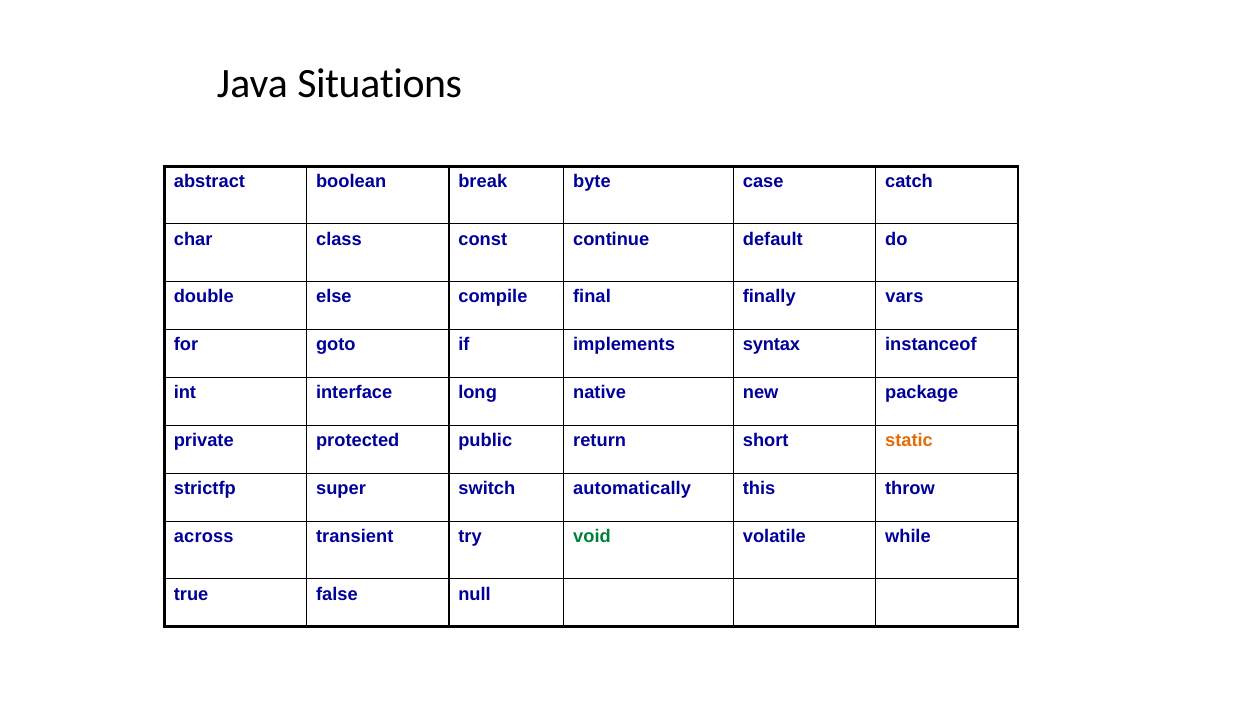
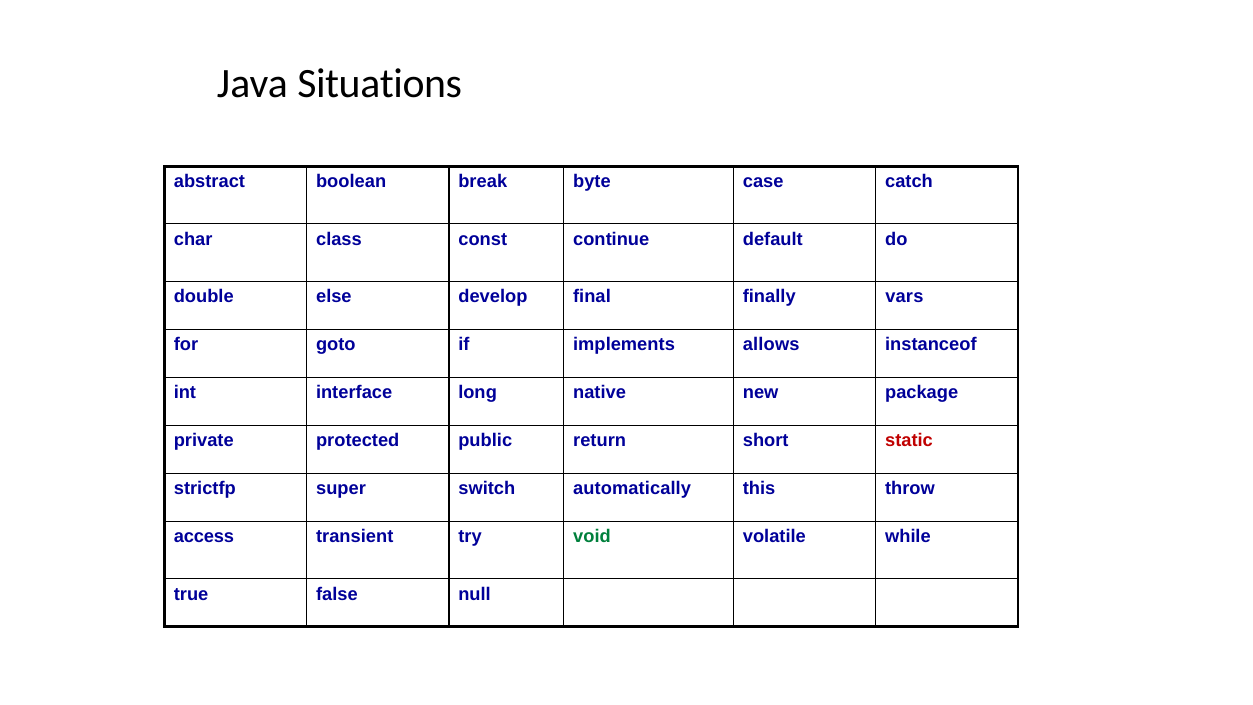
compile: compile -> develop (493, 297)
syntax: syntax -> allows (771, 345)
static colour: orange -> red (909, 440)
across: across -> access (204, 536)
